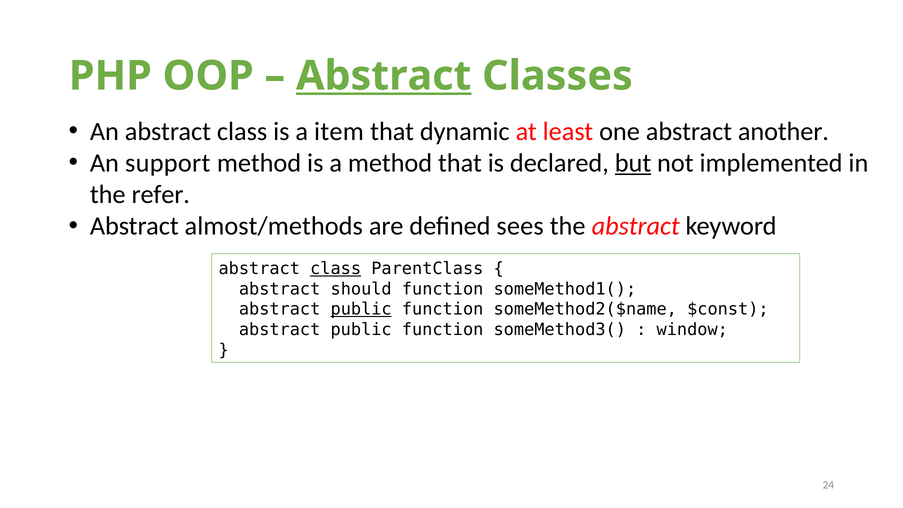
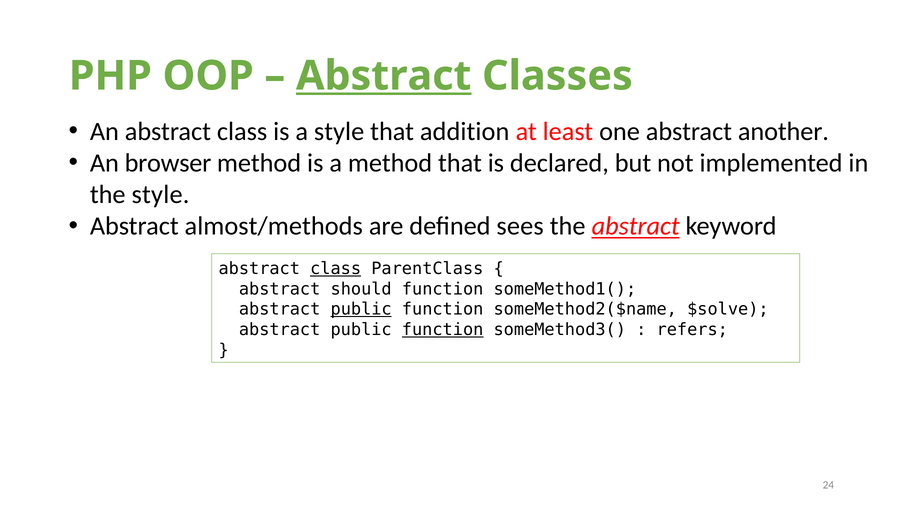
a item: item -> style (339, 131)
dynamic: dynamic -> addition (465, 131)
support: support -> browser (168, 163)
but underline: present -> none (633, 163)
the refer: refer -> style (161, 195)
abstract underline: none -> present (636, 226)
$const: $const -> $solve (728, 309)
function underline: none -> present (443, 330)
window: window -> refers (692, 330)
